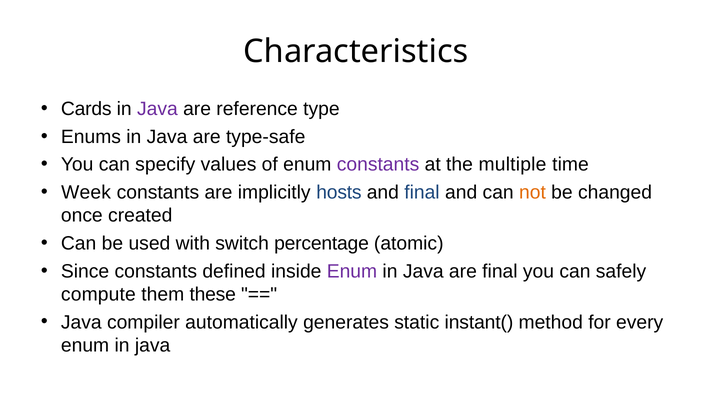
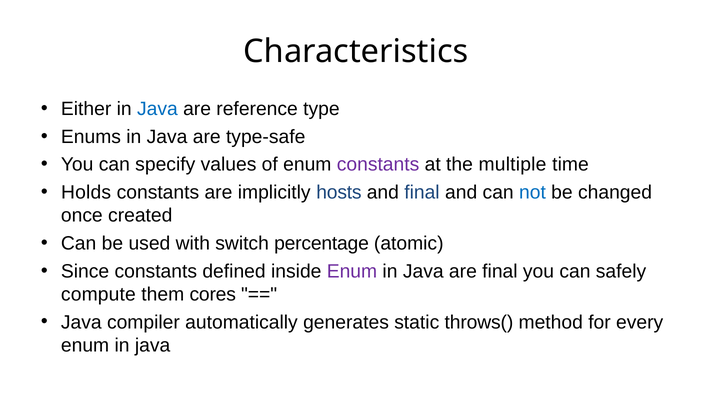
Cards: Cards -> Either (86, 109)
Java colour: purple -> blue (157, 109)
Week: Week -> Holds (86, 193)
not colour: orange -> blue (532, 193)
these: these -> cores (213, 295)
instant(: instant( -> throws( (479, 323)
